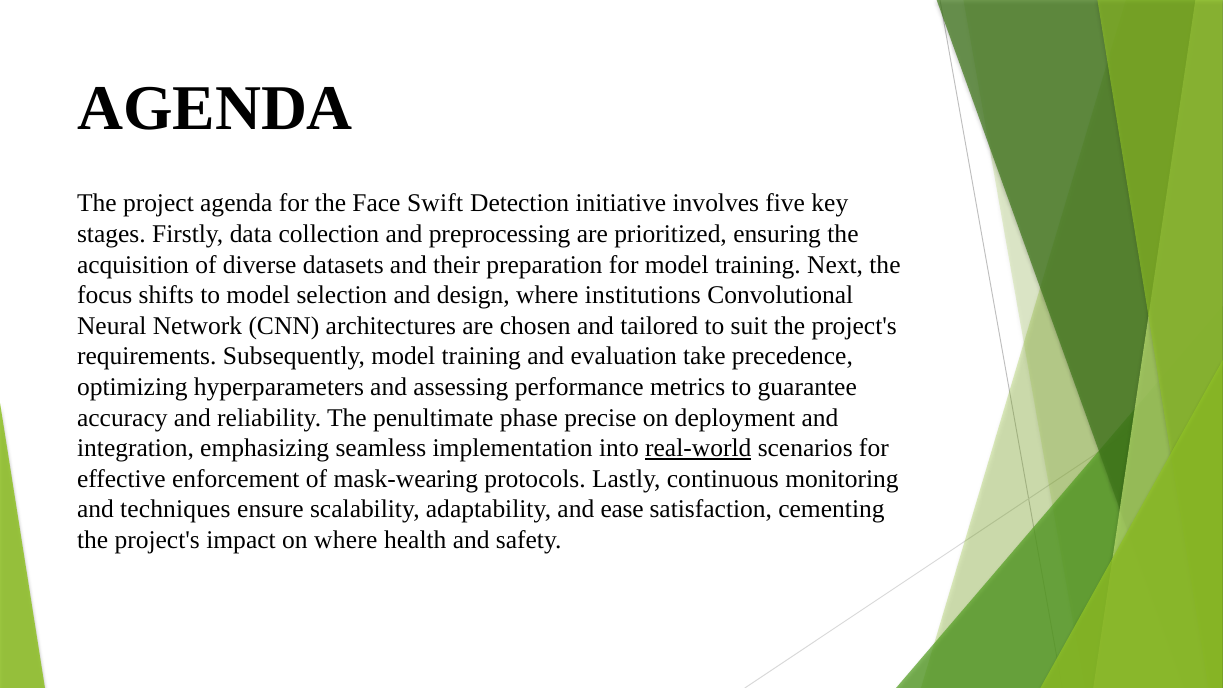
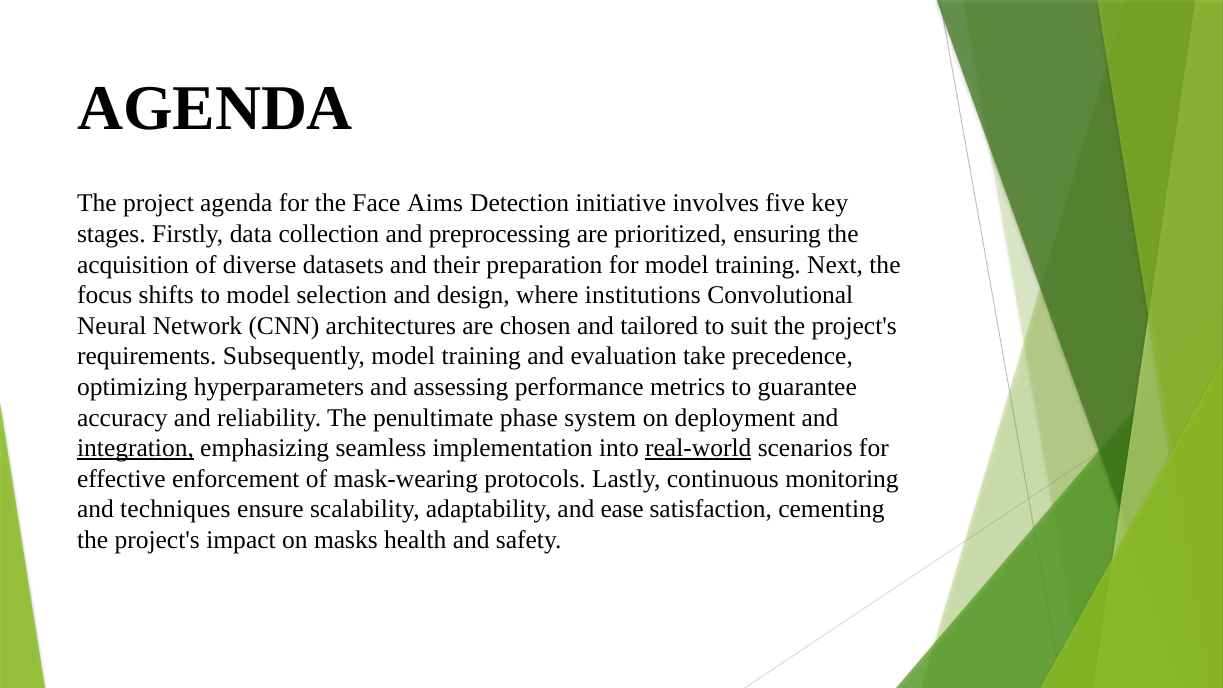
Swift: Swift -> Aims (435, 203)
precise: precise -> system (600, 418)
integration underline: none -> present (136, 448)
on where: where -> masks (346, 540)
